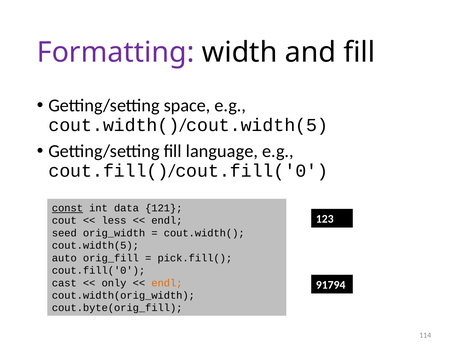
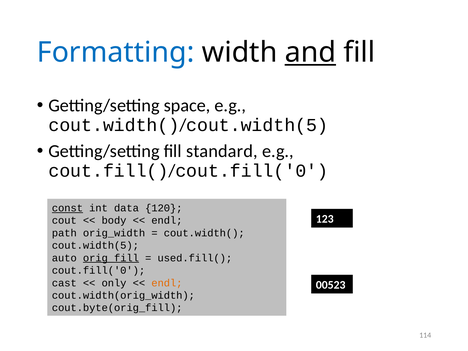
Formatting colour: purple -> blue (116, 52)
and underline: none -> present (310, 52)
language: language -> standard (222, 151)
121: 121 -> 120 (164, 208)
less: less -> body (114, 221)
seed: seed -> path (64, 233)
orig_fill underline: none -> present (111, 258)
pick.fill(: pick.fill( -> used.fill( (195, 258)
91794: 91794 -> 00523 (331, 285)
